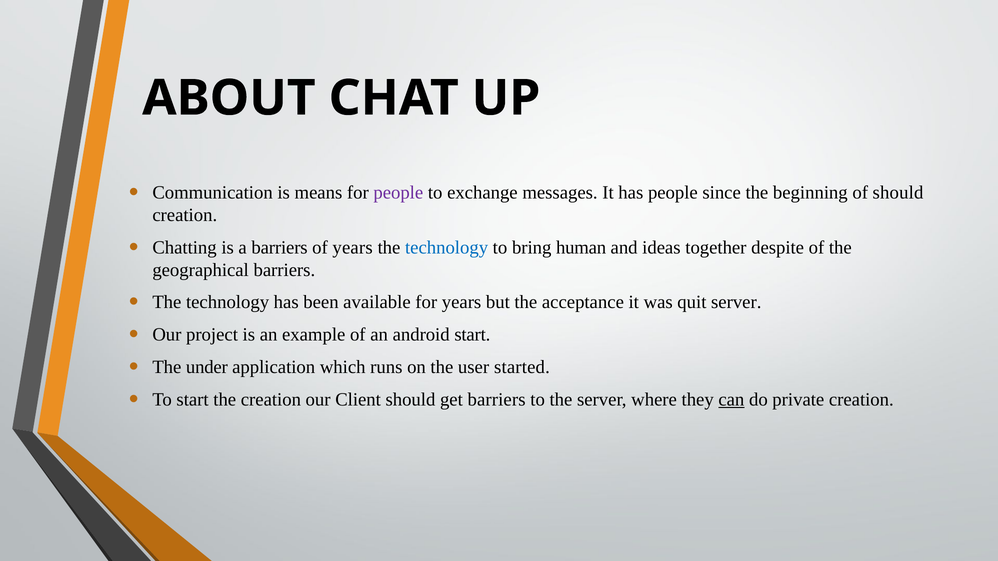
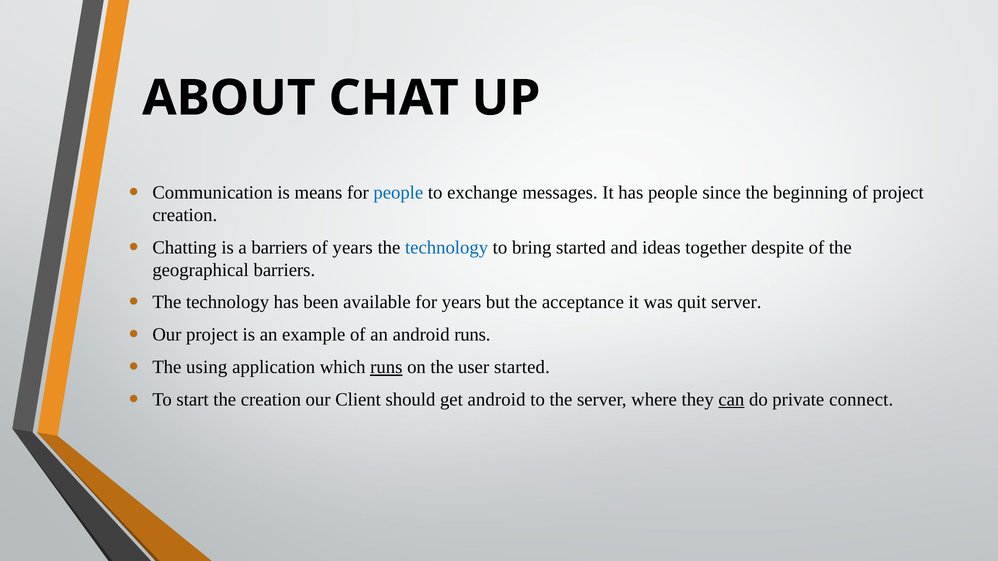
people colour: purple -> blue (398, 193)
of should: should -> project (898, 193)
bring human: human -> started (581, 248)
android start: start -> runs (472, 335)
under: under -> using (207, 367)
runs underline: none -> present (386, 367)
get barriers: barriers -> android (497, 400)
private creation: creation -> connect (861, 400)
